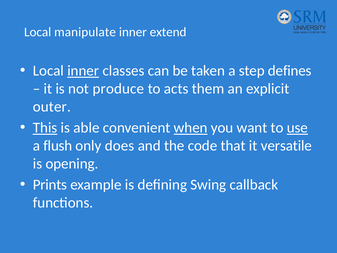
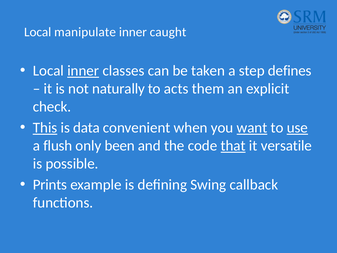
extend: extend -> caught (168, 32)
produce: produce -> naturally (118, 89)
outer: outer -> check (52, 107)
able: able -> data (87, 128)
when underline: present -> none (191, 128)
want underline: none -> present (252, 128)
does: does -> been (120, 146)
that underline: none -> present (233, 146)
opening: opening -> possible (72, 164)
